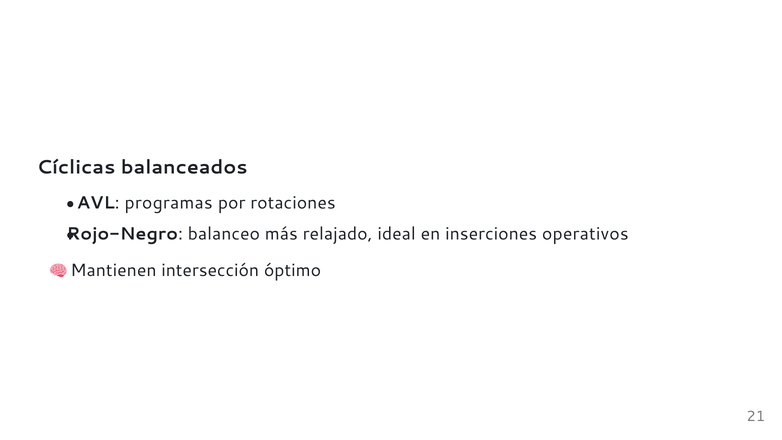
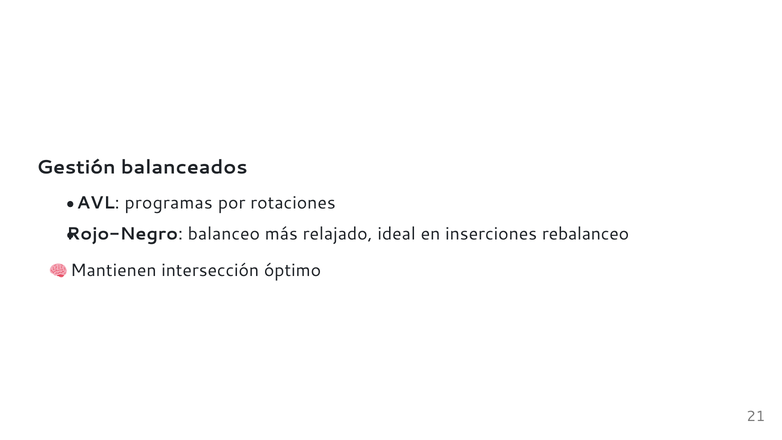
Cíclicas: Cíclicas -> Gestión (76, 167)
operativos: operativos -> rebalanceo (586, 234)
